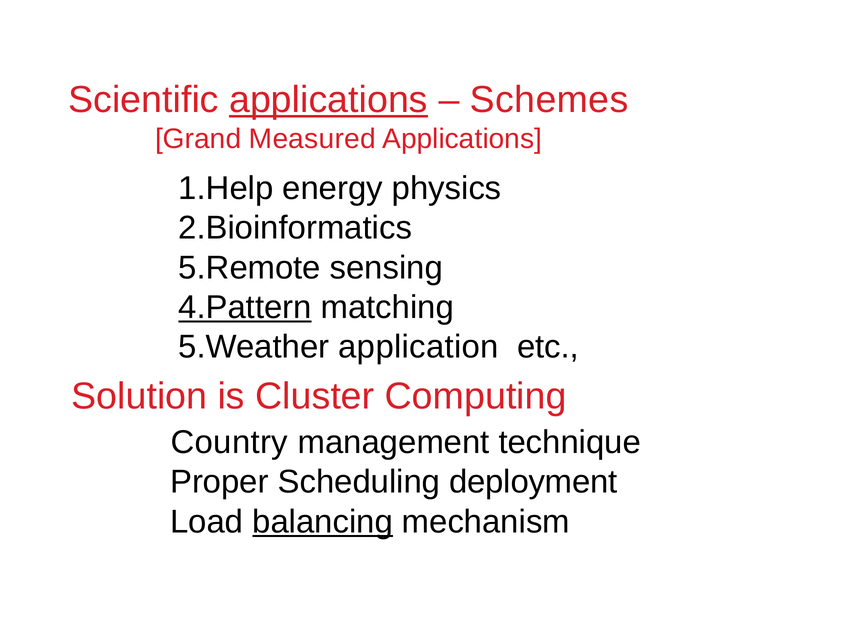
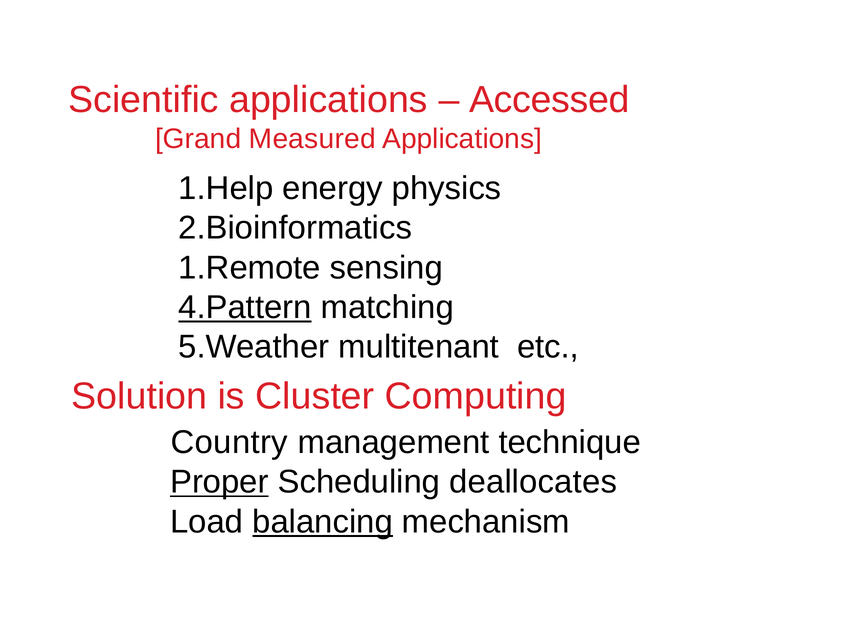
applications underline: present -> none (328, 100)
Schemes: Schemes -> Accessed (549, 100)
5.Remote: 5.Remote -> 1.Remote (250, 267)
application: application -> multitenant (419, 346)
Proper underline: none -> present (219, 482)
deployment: deployment -> deallocates (533, 482)
